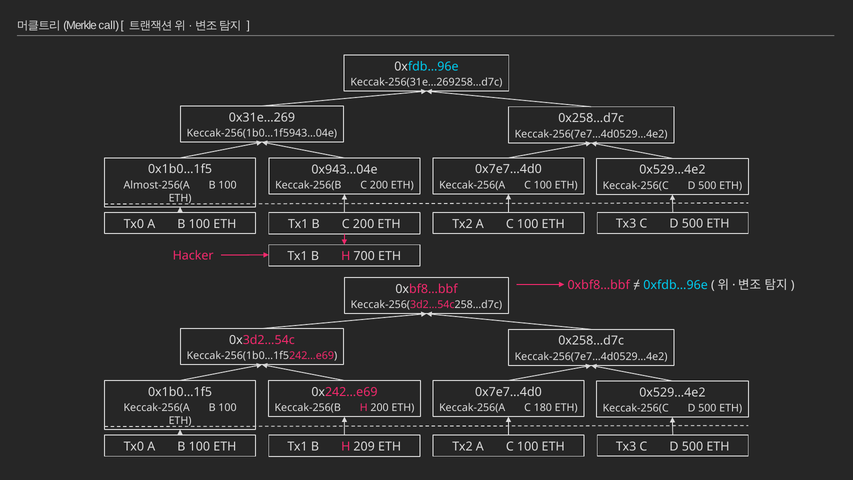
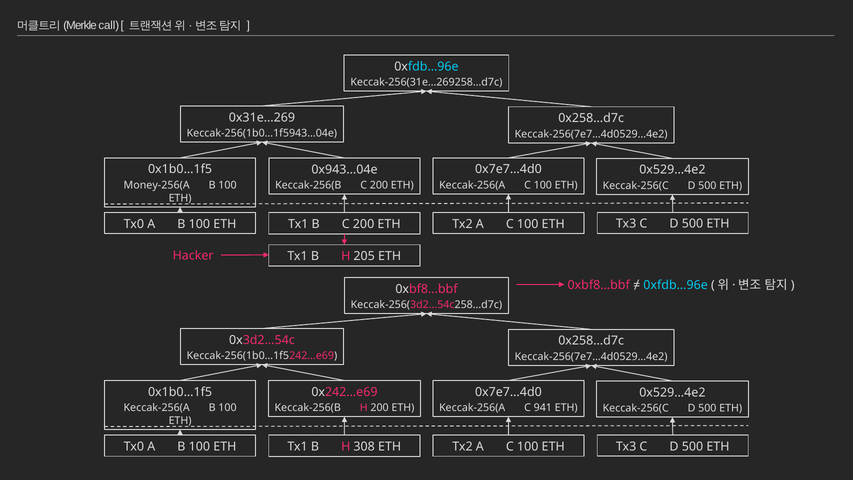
Almost-256(A: Almost-256(A -> Money-256(A (157, 185)
700: 700 -> 205 (364, 256)
180: 180 -> 941 (543, 408)
209: 209 -> 308 (364, 446)
